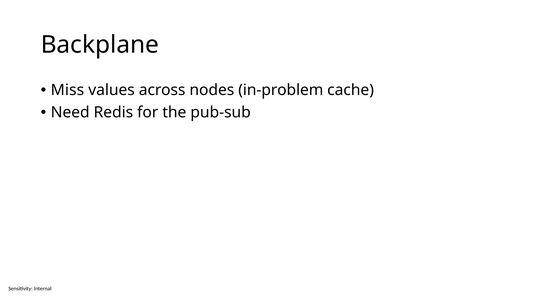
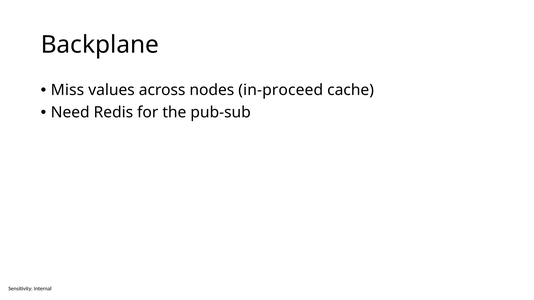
in-problem: in-problem -> in-proceed (281, 90)
